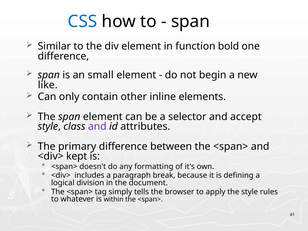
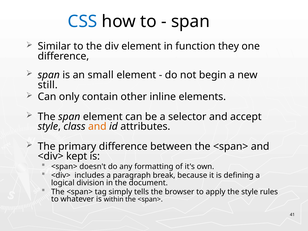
bold: bold -> they (229, 46)
like: like -> still (48, 85)
and colour: purple -> orange (97, 127)
